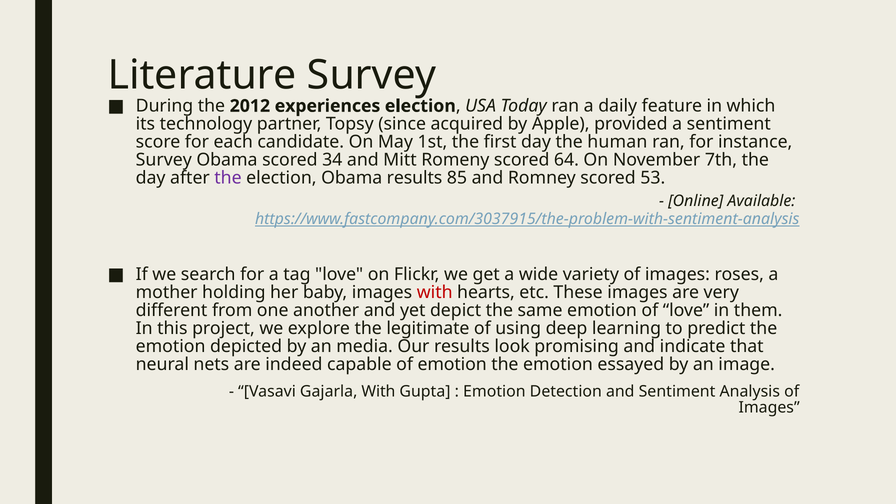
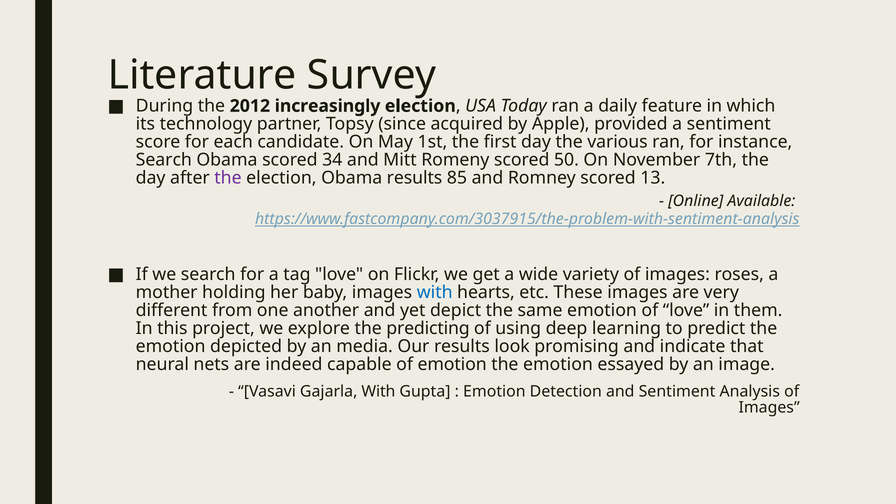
experiences: experiences -> increasingly (328, 106)
human: human -> various (618, 142)
Survey: Survey -> Search (164, 160)
64: 64 -> 50 (566, 160)
53: 53 -> 13 (653, 178)
with colour: red -> blue (435, 292)
legitimate: legitimate -> predicting (428, 328)
